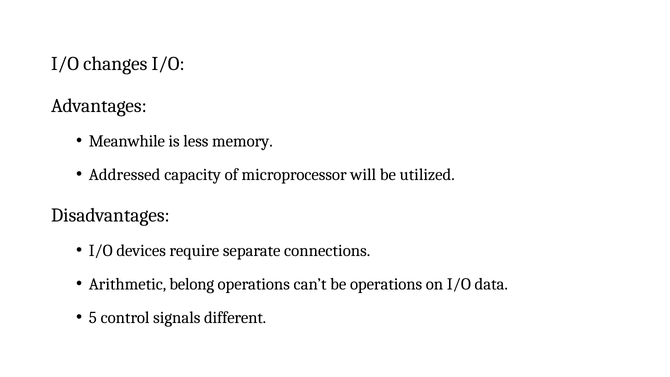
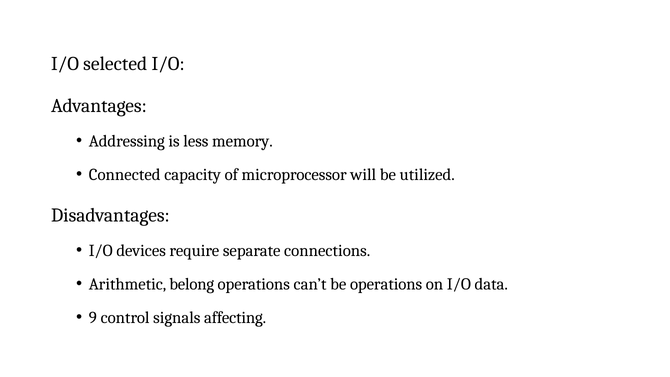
changes: changes -> selected (115, 64)
Meanwhile: Meanwhile -> Addressing (127, 141)
Addressed: Addressed -> Connected (125, 175)
5: 5 -> 9 (93, 318)
different: different -> affecting (235, 318)
